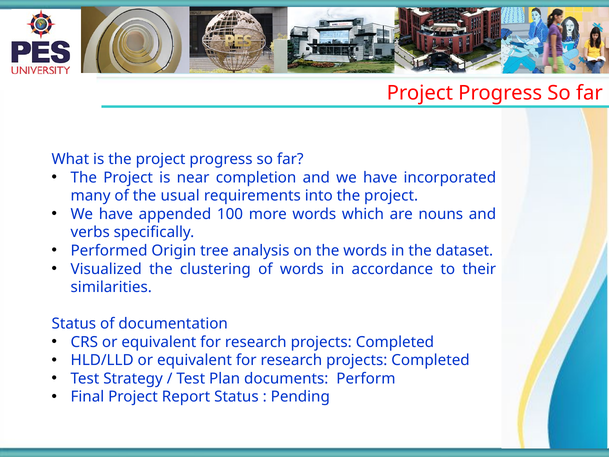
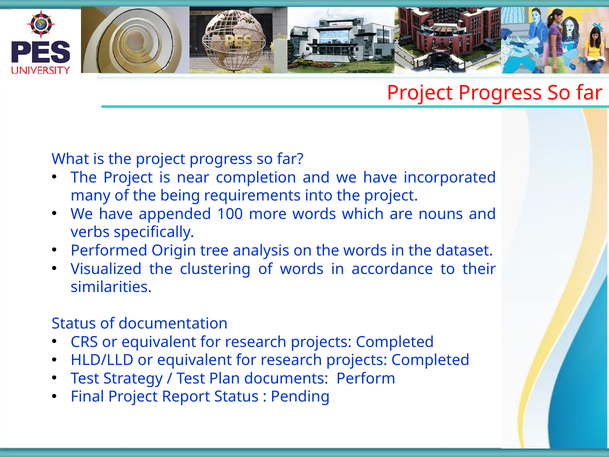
usual: usual -> being (180, 196)
